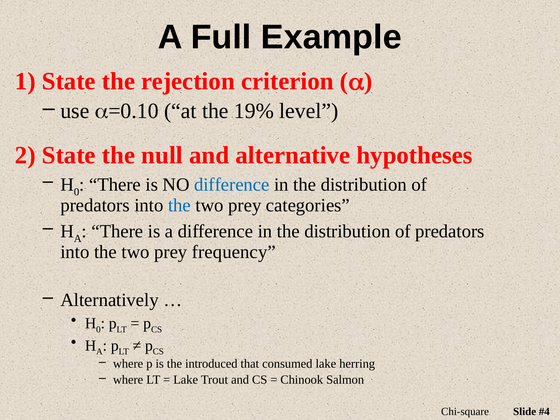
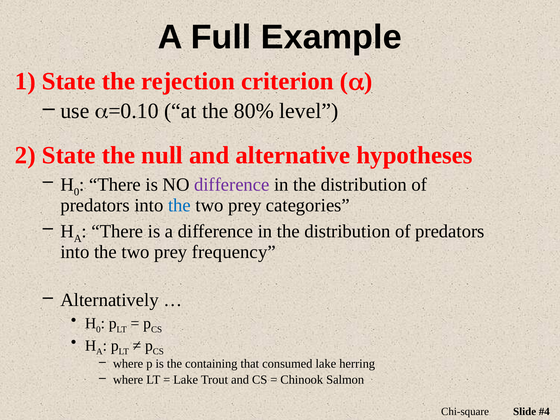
19%: 19% -> 80% (254, 111)
difference colour: blue -> purple (232, 185)
introduced: introduced -> containing (211, 364)
